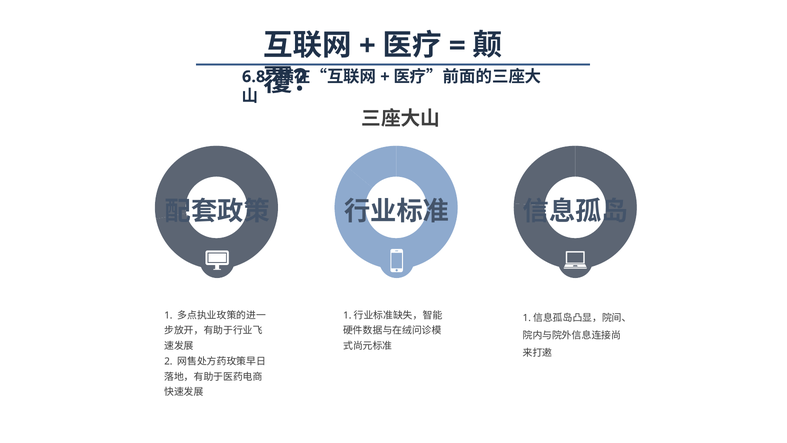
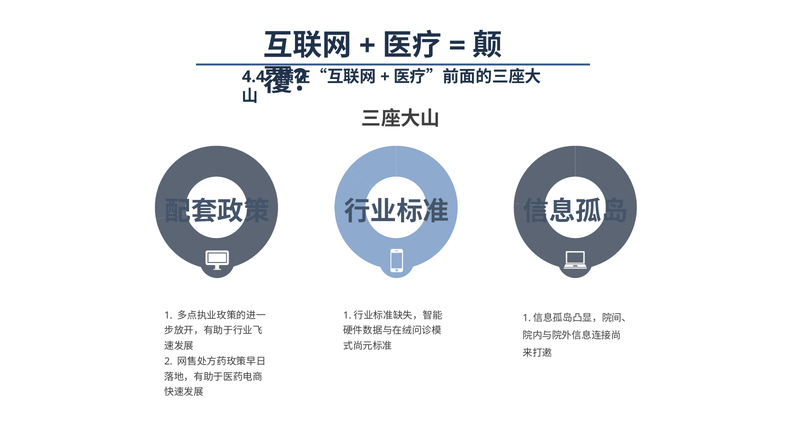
6.8: 6.8 -> 4.4 (254, 77)
